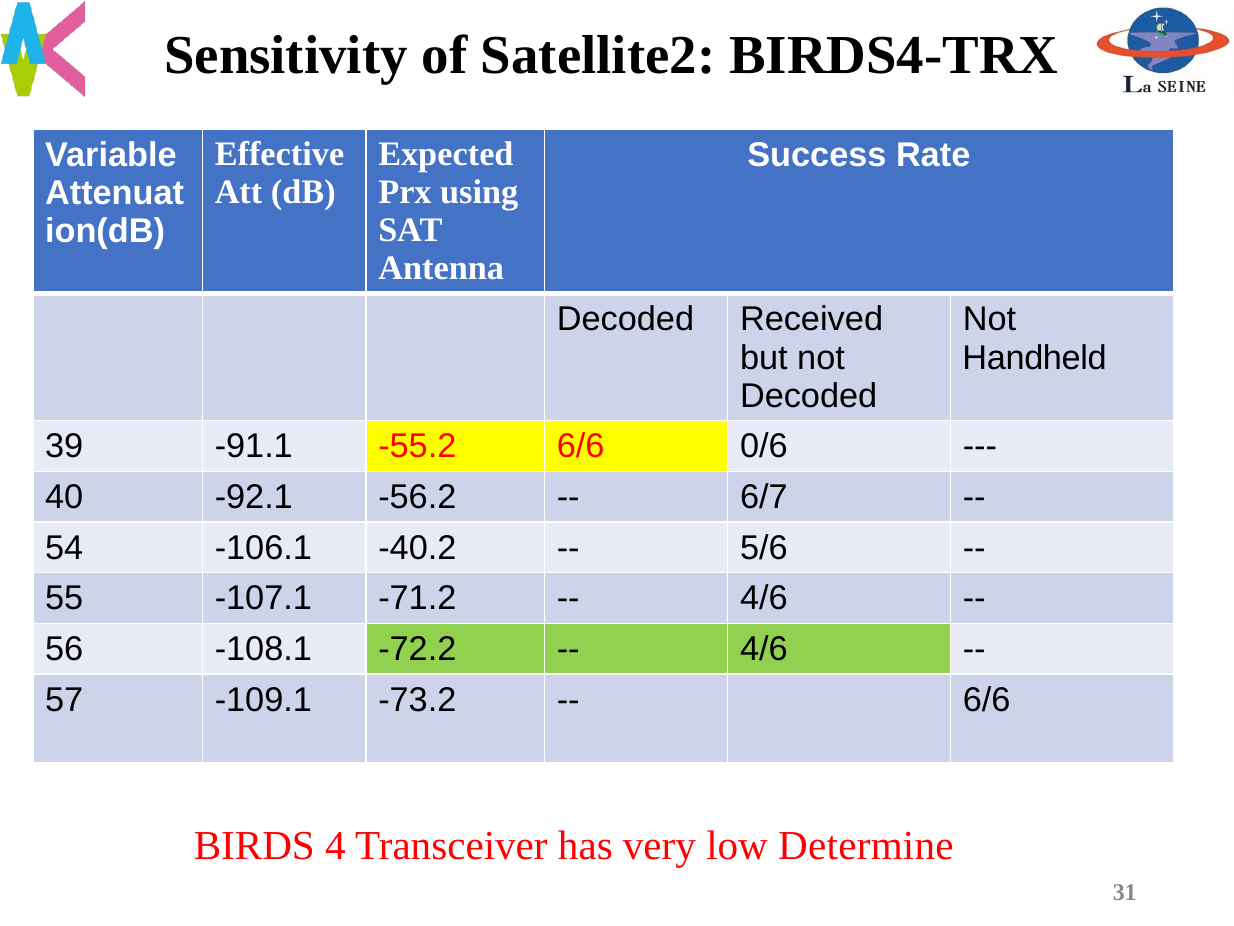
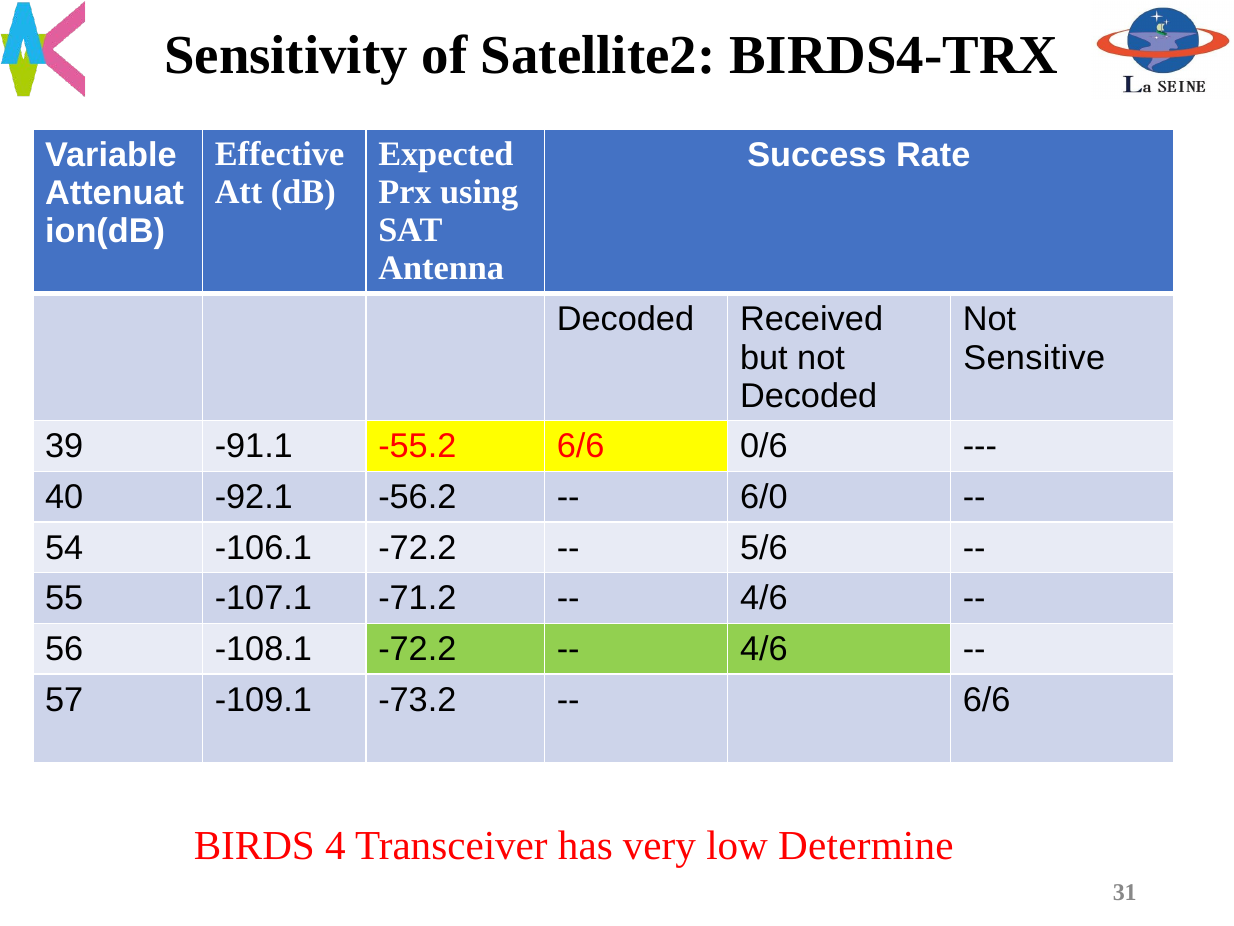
Handheld: Handheld -> Sensitive (1034, 358)
6/7: 6/7 -> 6/0 (764, 497)
-106.1 -40.2: -40.2 -> -72.2 (417, 548)
